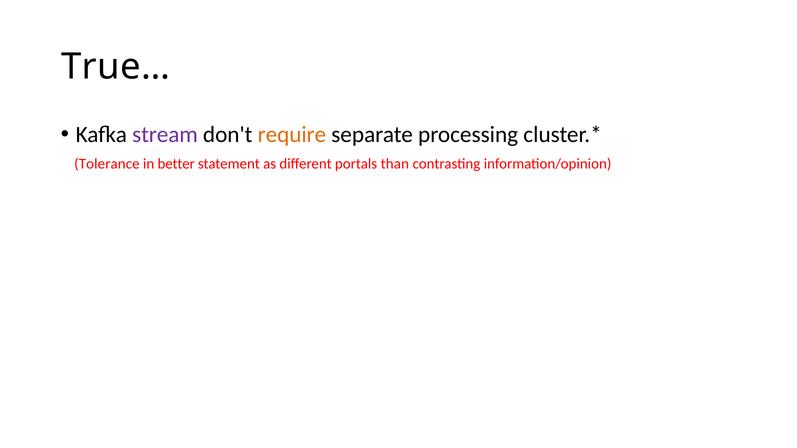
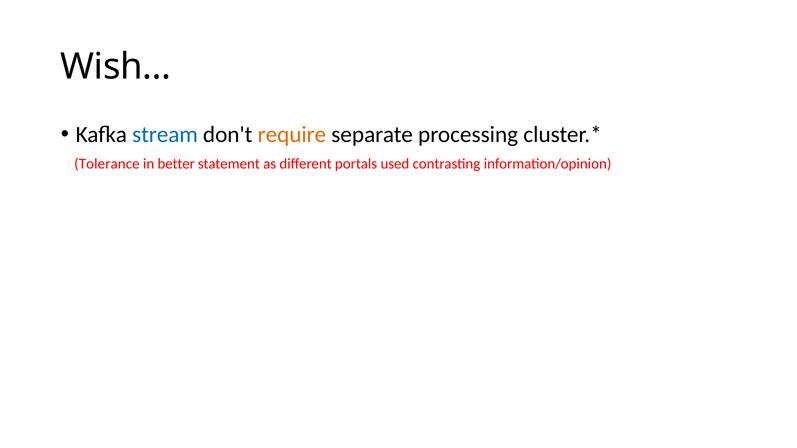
True…: True… -> Wish… (116, 67)
stream colour: purple -> blue (165, 135)
than: than -> used (395, 164)
